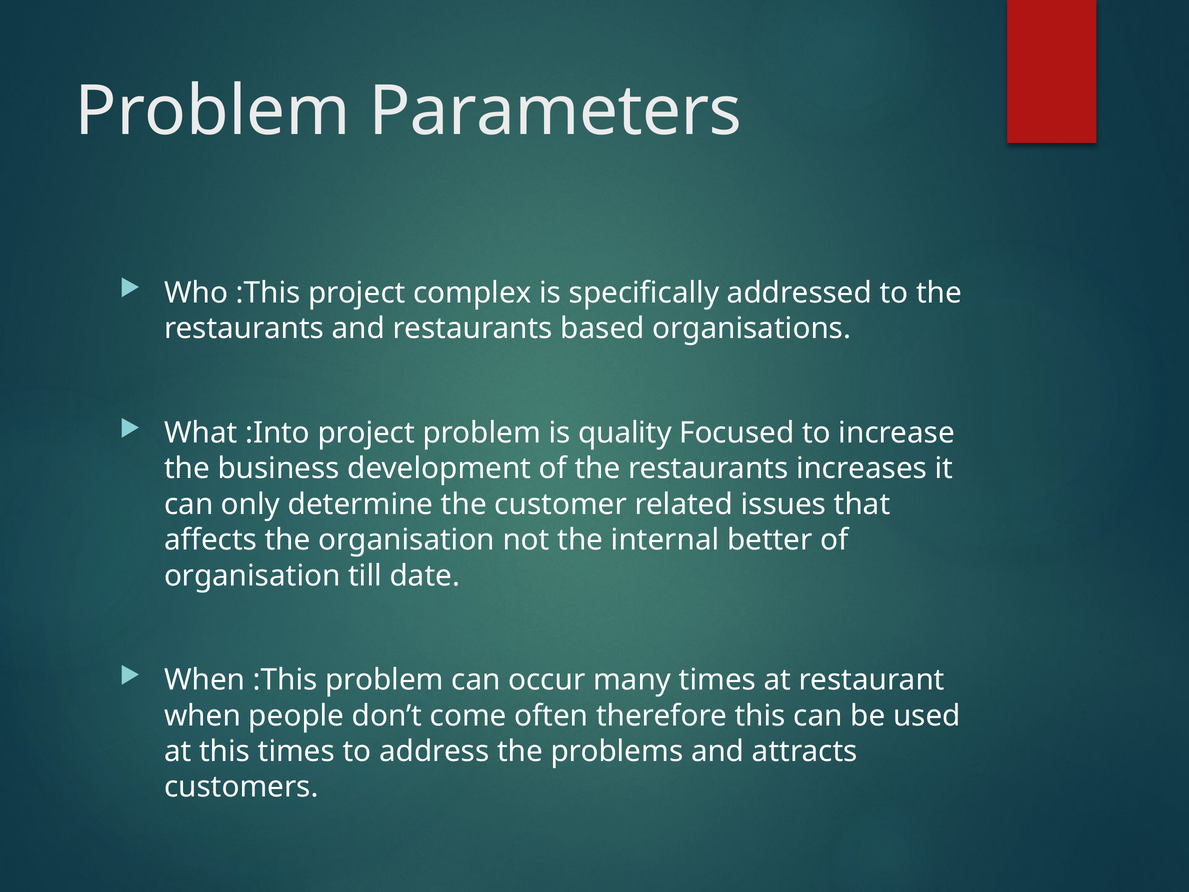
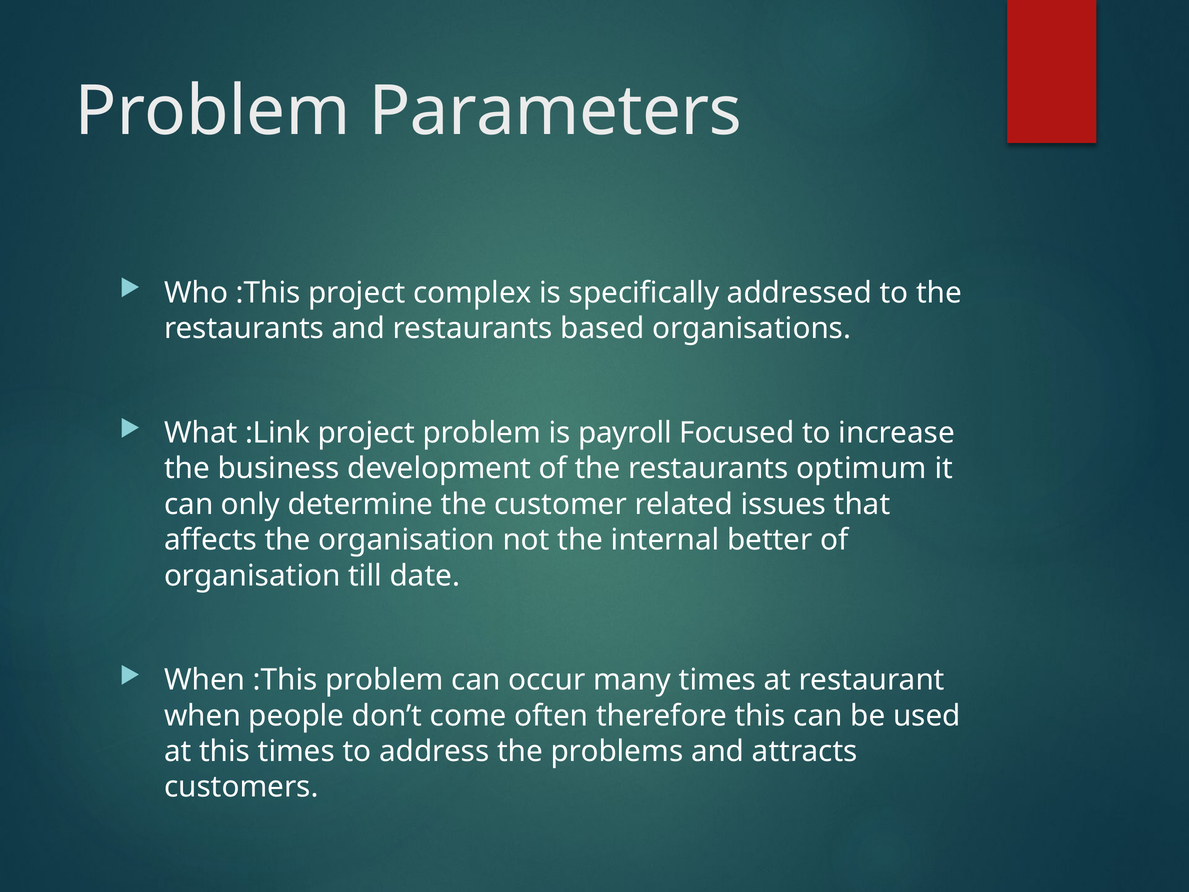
:Into: :Into -> :Link (278, 433)
quality: quality -> payroll (625, 433)
increases: increases -> optimum (861, 469)
